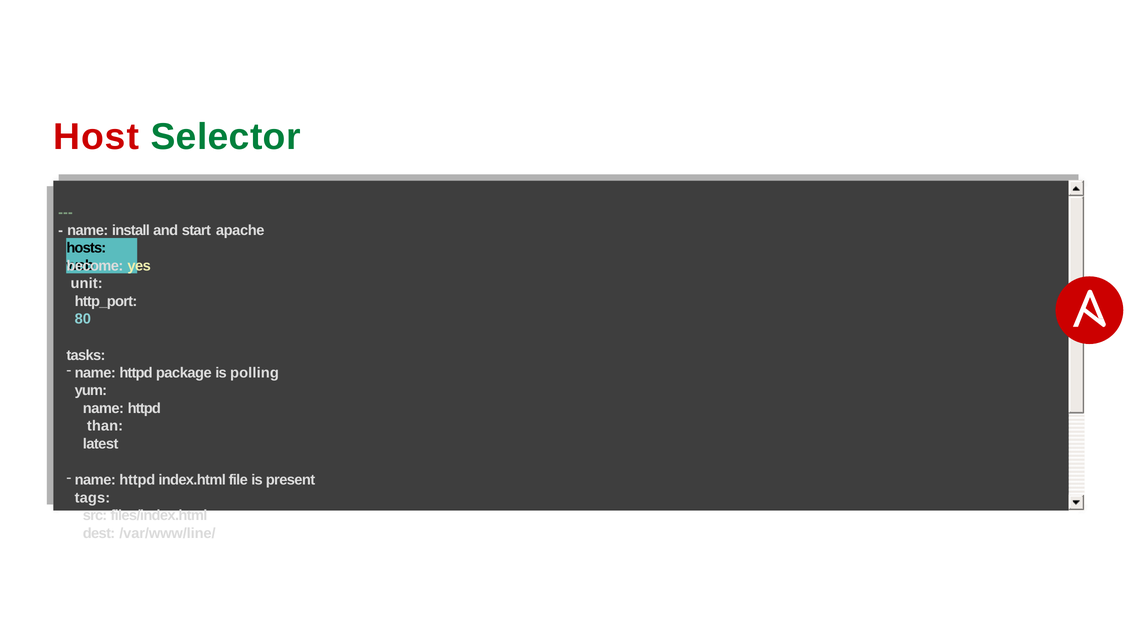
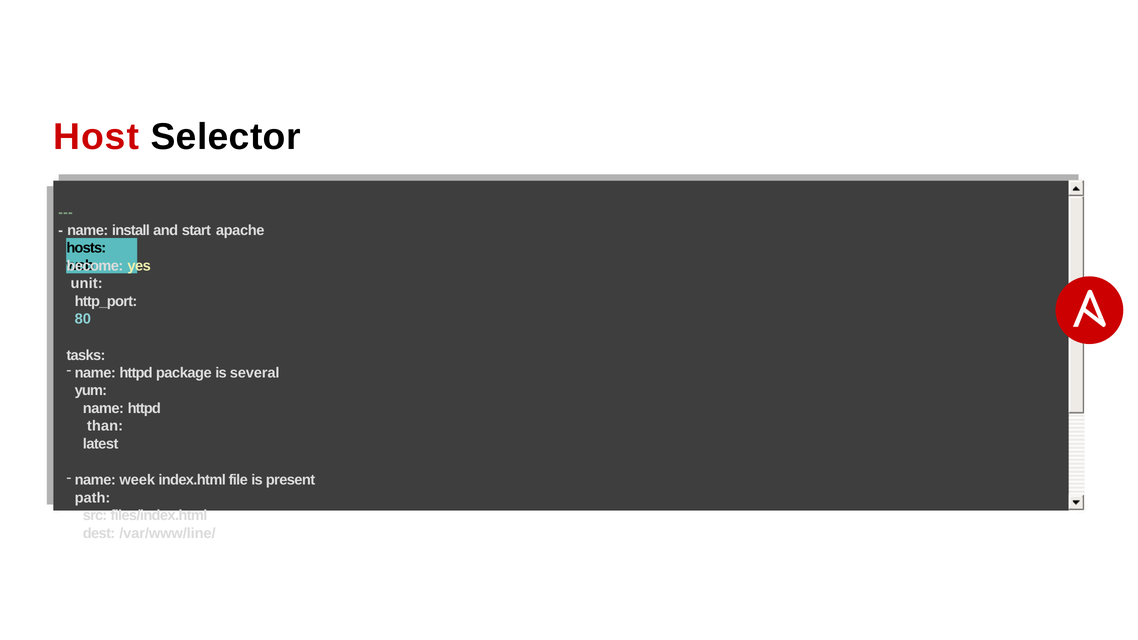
Selector colour: green -> black (226, 137)
polling: polling -> several (255, 373)
httpd: httpd -> week (137, 480)
tags: tags -> path (92, 498)
